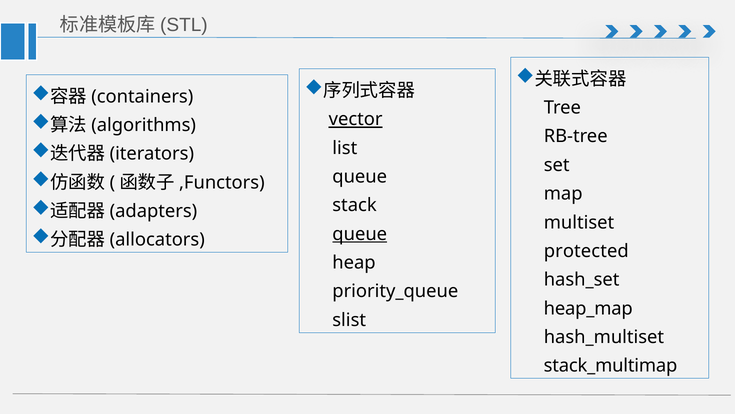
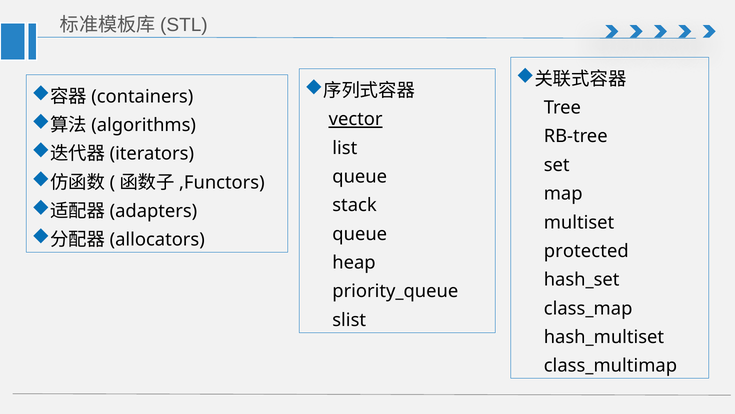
queue underline: present -> none (360, 234)
heap_map: heap_map -> class_map (588, 308)
stack_multimap: stack_multimap -> class_multimap (610, 365)
